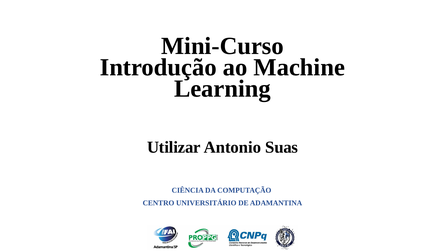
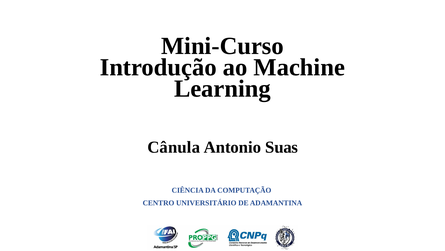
Utilizar: Utilizar -> Cânula (174, 147)
